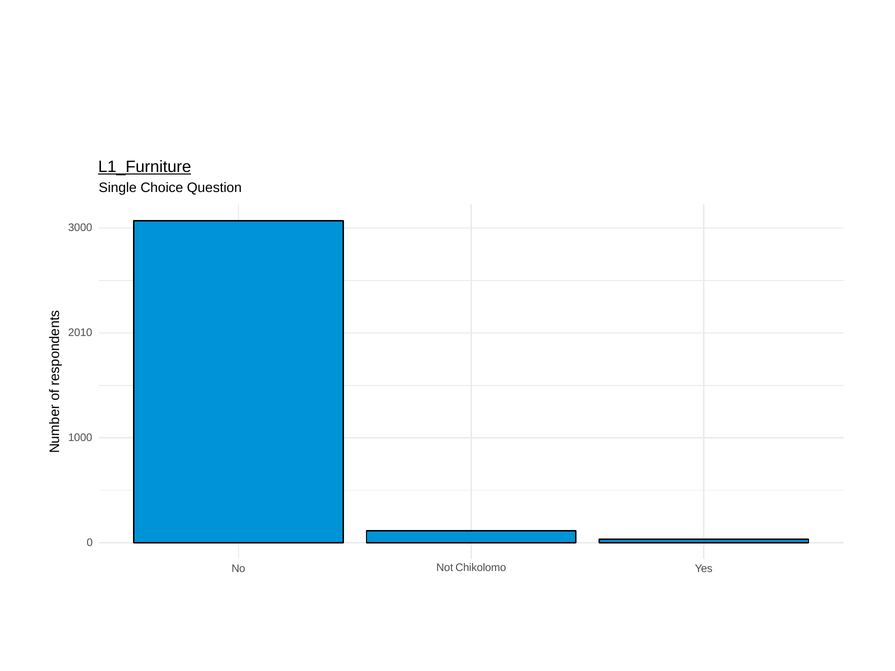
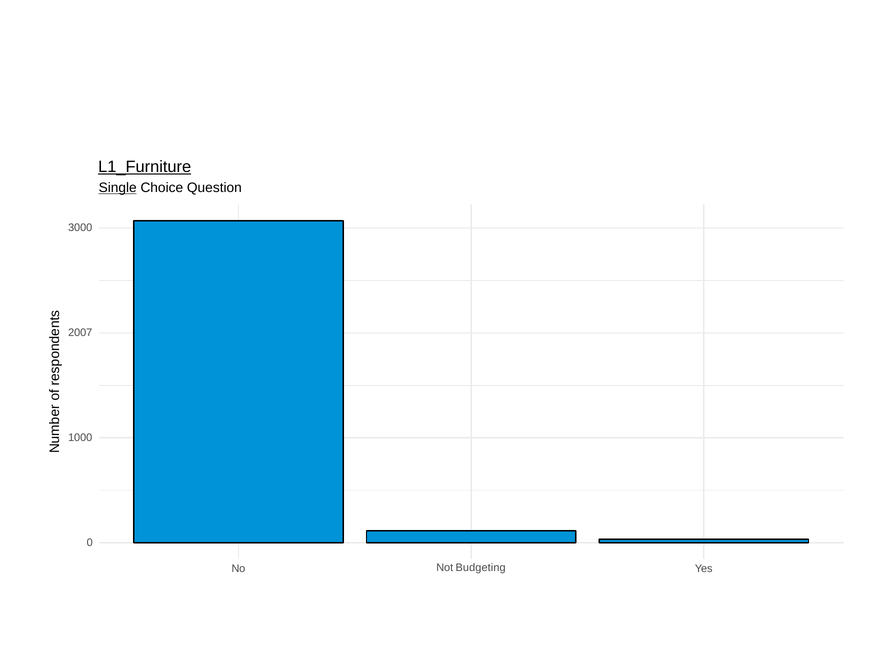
Single underline: none -> present (118, 188)
2010: 2010 -> 2007 (80, 333)
Chikolomo: Chikolomo -> Budgeting (481, 568)
